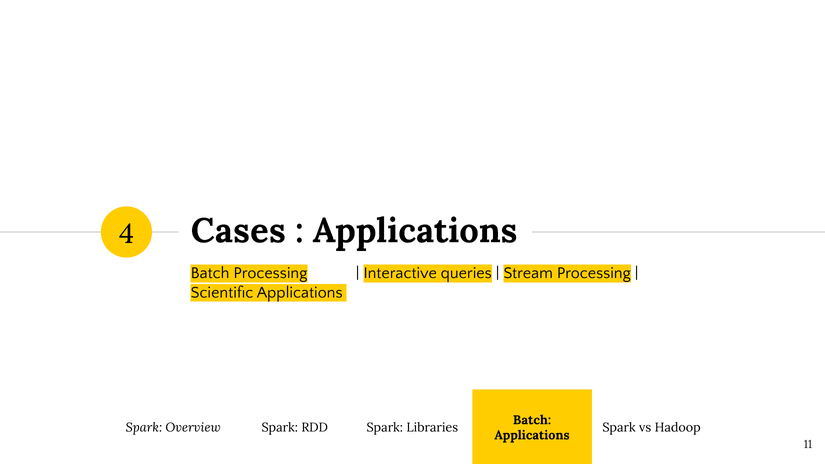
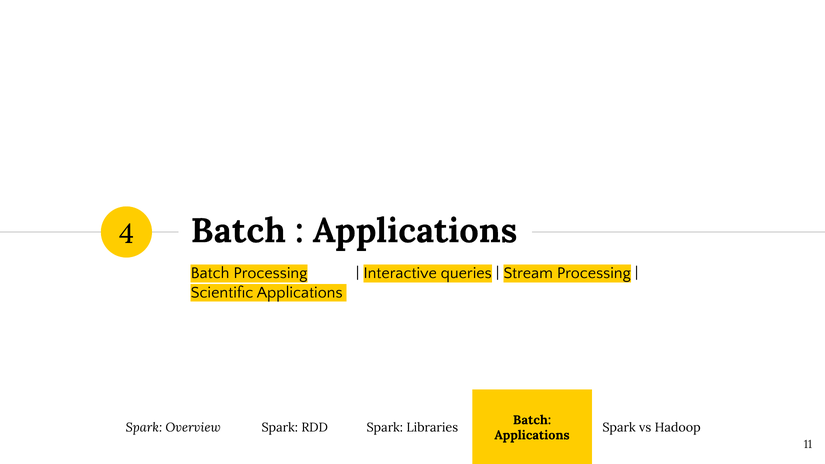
Cases: Cases -> Batch (238, 231)
